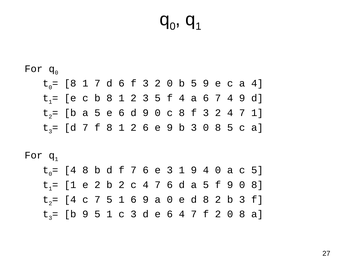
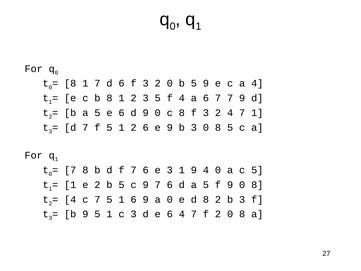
7 4: 4 -> 7 (230, 98)
f 8: 8 -> 5 (109, 127)
4: 4 -> 7 (70, 170)
2 b 2: 2 -> 5 (122, 185)
c 4: 4 -> 9 (146, 185)
